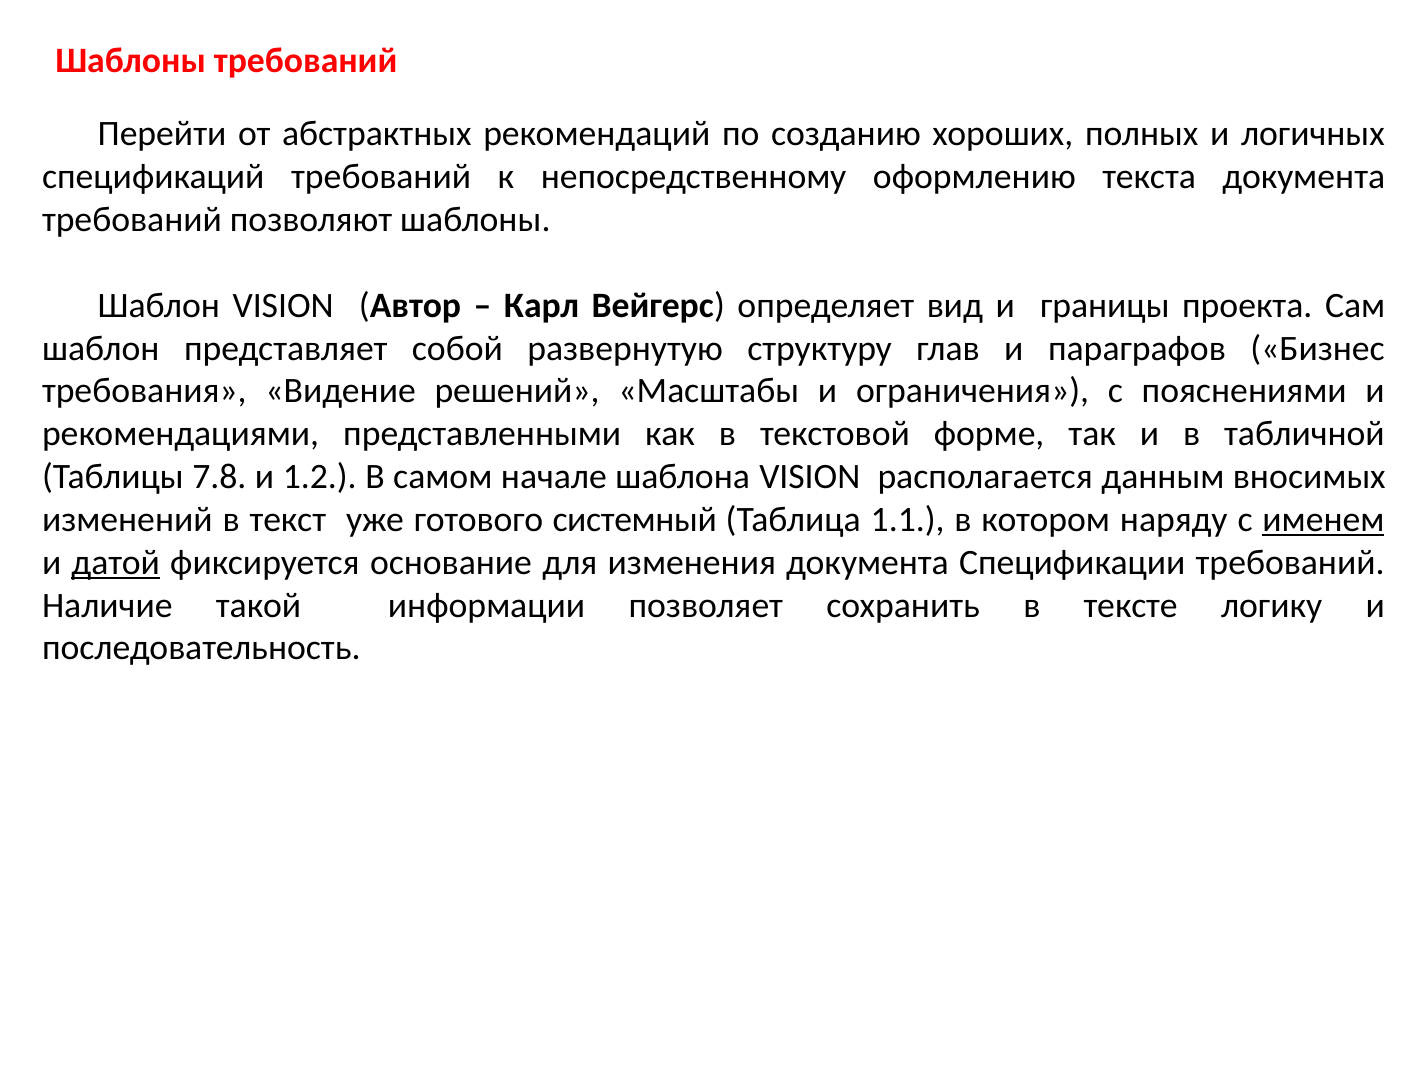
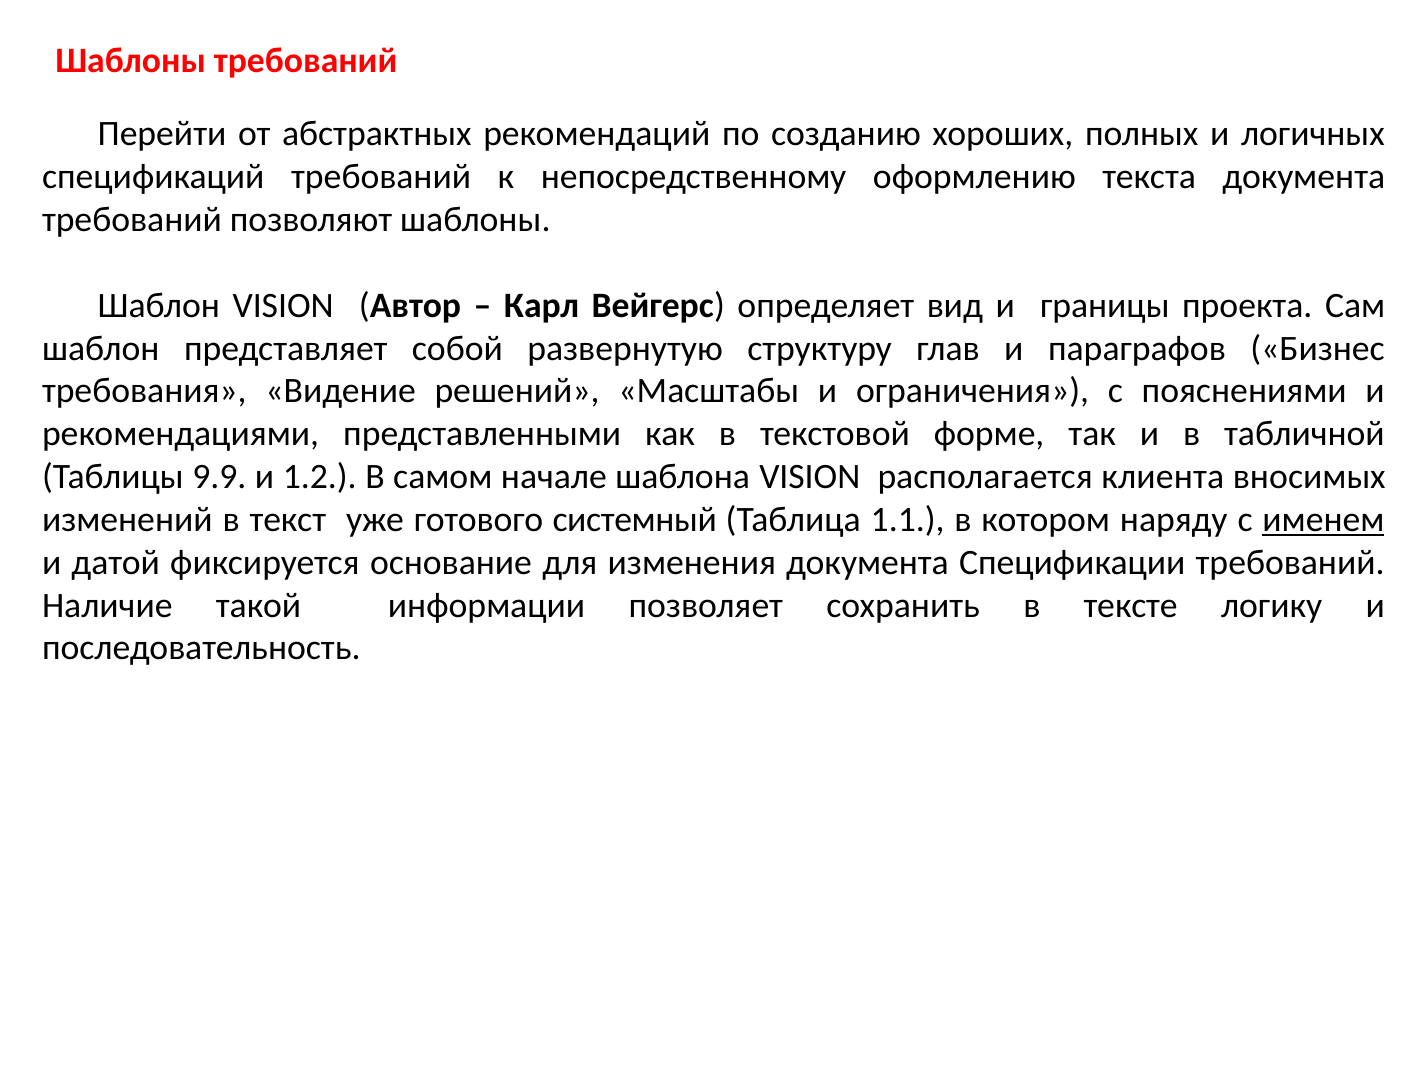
7.8: 7.8 -> 9.9 (219, 477)
данным: данным -> клиента (1163, 477)
датой underline: present -> none (116, 562)
